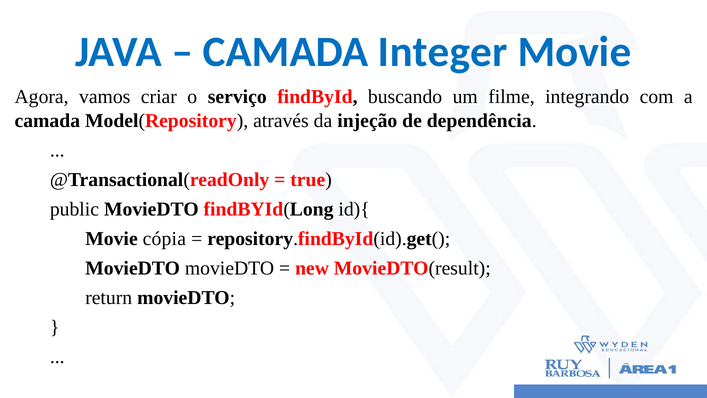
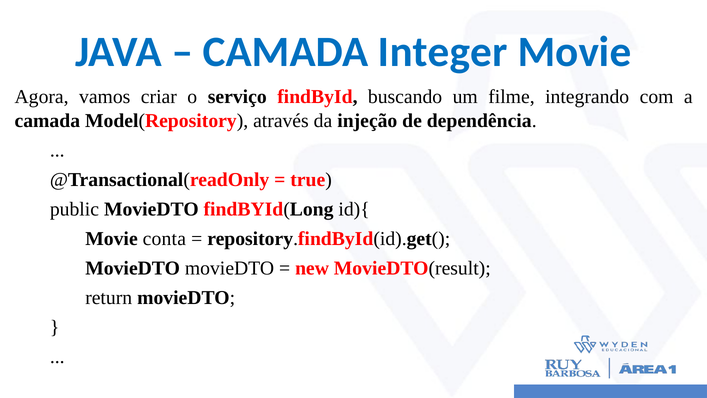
cópia: cópia -> conta (164, 238)
